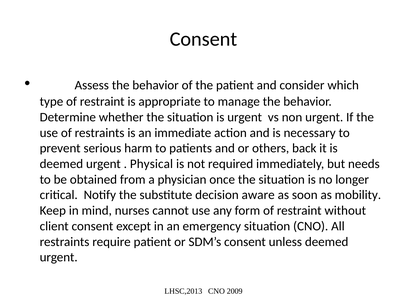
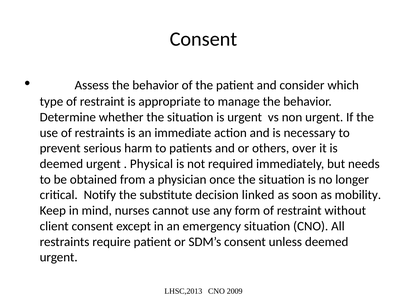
back: back -> over (304, 148)
aware: aware -> linked (258, 195)
